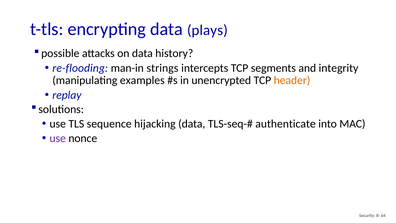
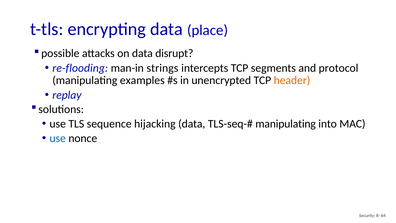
plays: plays -> place (208, 30)
history: history -> disrupt (174, 53)
integrity: integrity -> protocol (339, 68)
authenticate: authenticate -> manipulating (286, 124)
use colour: purple -> blue (58, 138)
